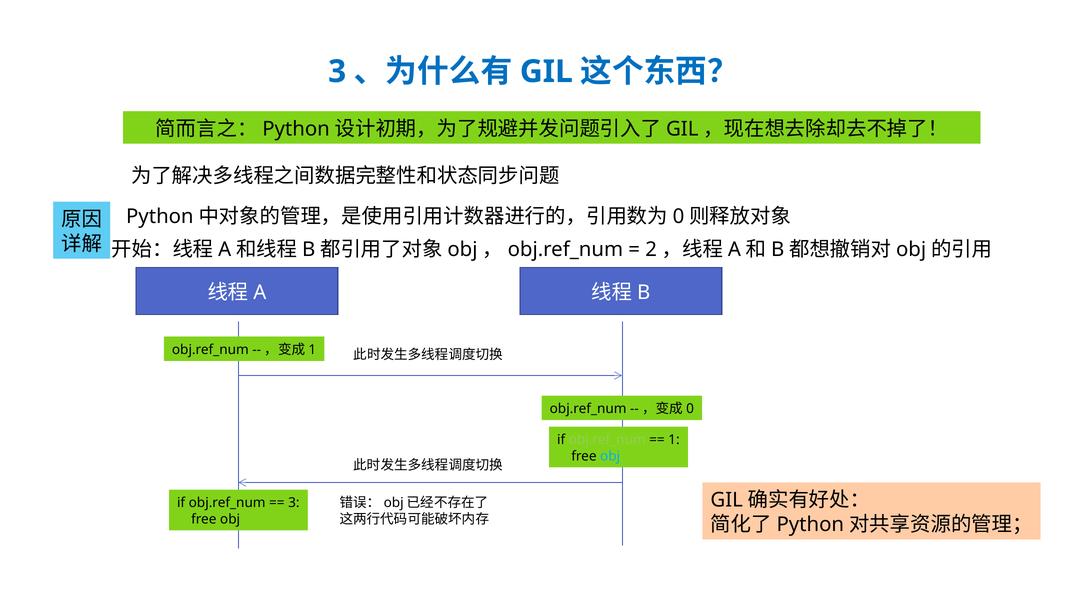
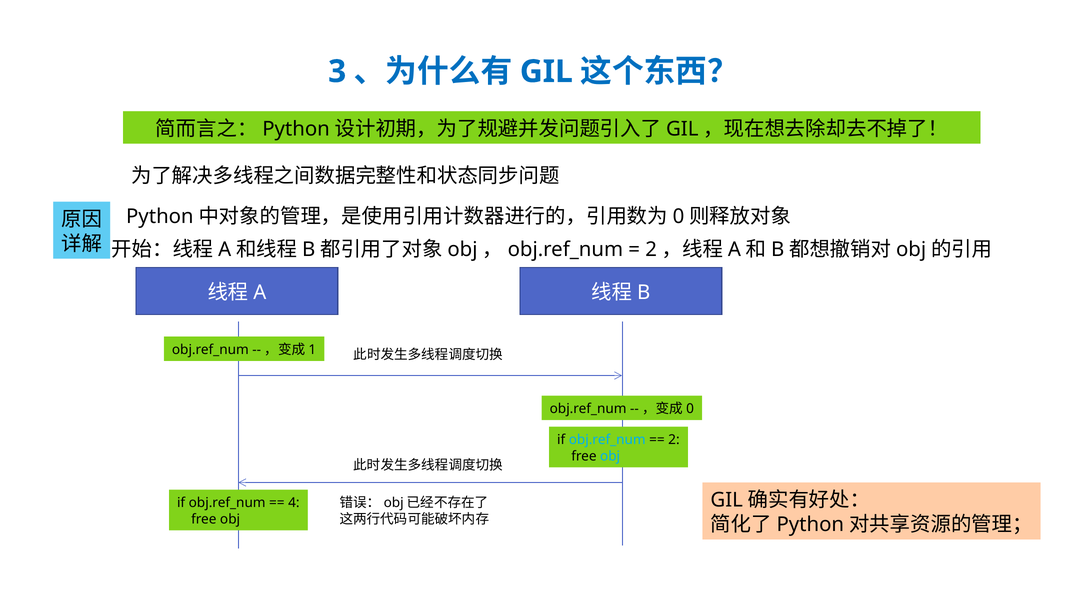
obj.ref_num colour: light green -> light blue (607, 440)
1: 1 -> 2 (674, 440)
3: 3 -> 4 (294, 503)
